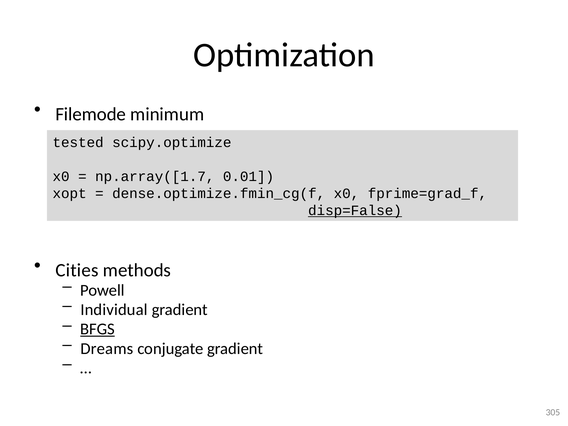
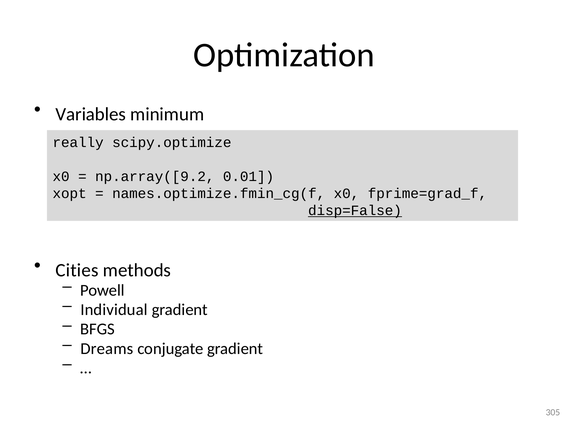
Filemode: Filemode -> Variables (91, 114)
tested: tested -> really (78, 142)
np.array([1.7: np.array([1.7 -> np.array([9.2 (155, 177)
dense.optimize.fmin_cg(f: dense.optimize.fmin_cg(f -> names.optimize.fmin_cg(f (219, 194)
BFGS underline: present -> none (98, 329)
